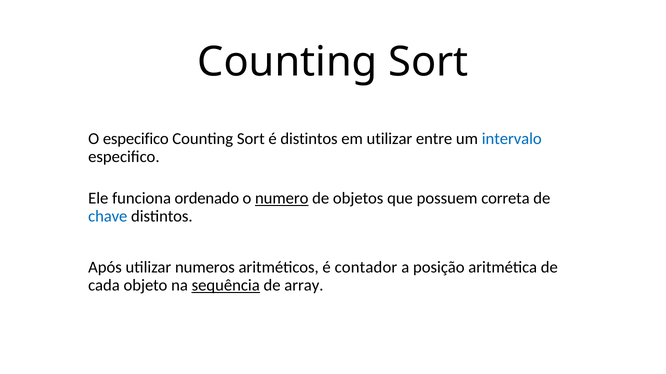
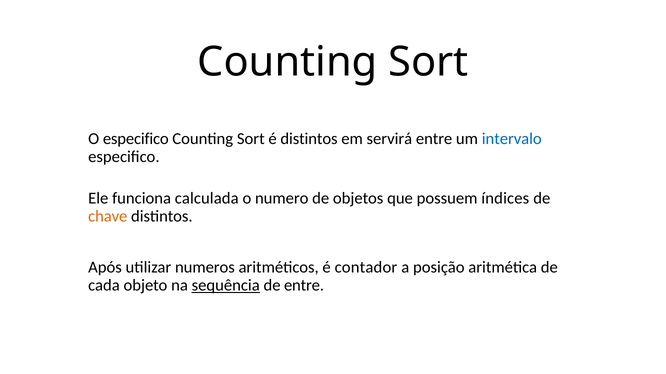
em utilizar: utilizar -> servirá (389, 139)
ordenado: ordenado -> calculada (207, 199)
numero underline: present -> none (282, 199)
correta: correta -> índices (505, 199)
chave colour: blue -> orange (108, 217)
de array: array -> entre (304, 286)
